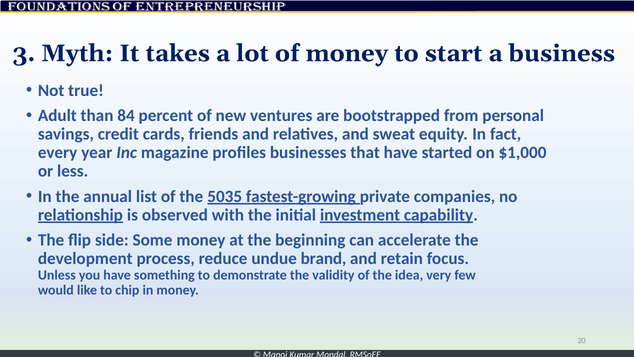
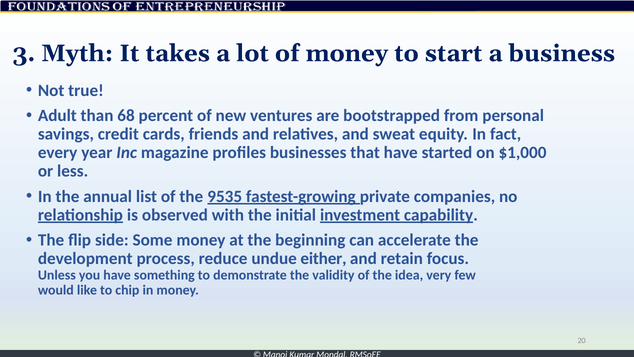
84: 84 -> 68 (126, 115)
5035: 5035 -> 9535 (225, 196)
brand: brand -> either (324, 258)
